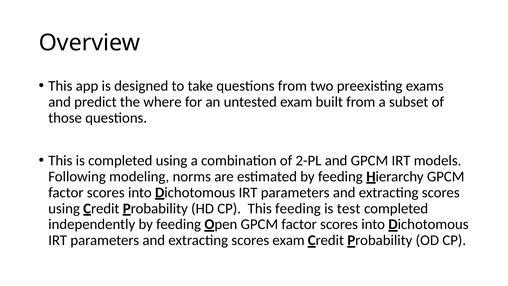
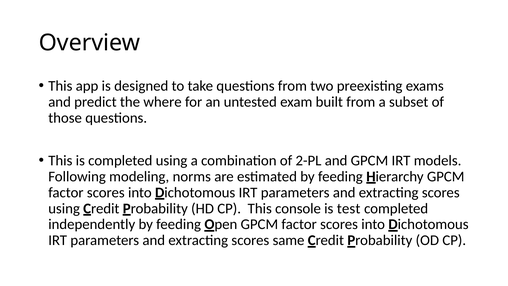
This feeding: feeding -> console (298, 208)
scores exam: exam -> same (288, 240)
